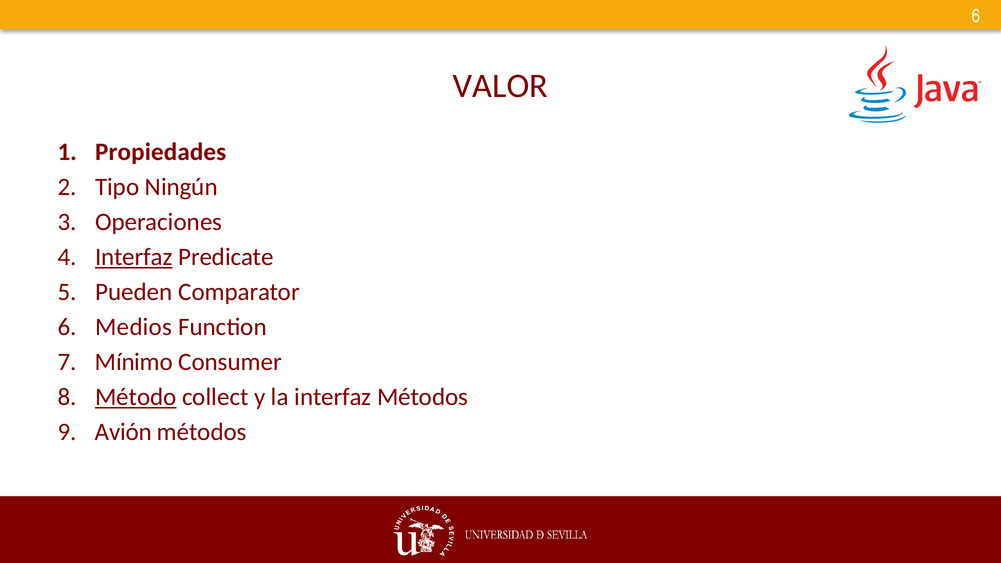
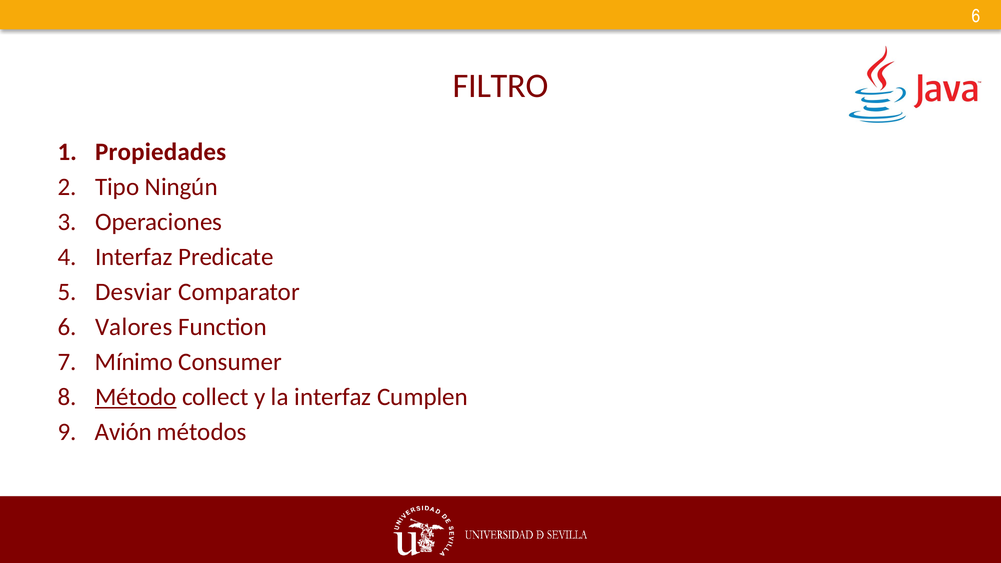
VALOR: VALOR -> FILTRO (500, 86)
Interfaz underline: present -> none (134, 257)
Pueden: Pueden -> Desviar (134, 292)
Medios: Medios -> Valores (134, 327)
interfaz Métodos: Métodos -> Cumplen (423, 397)
